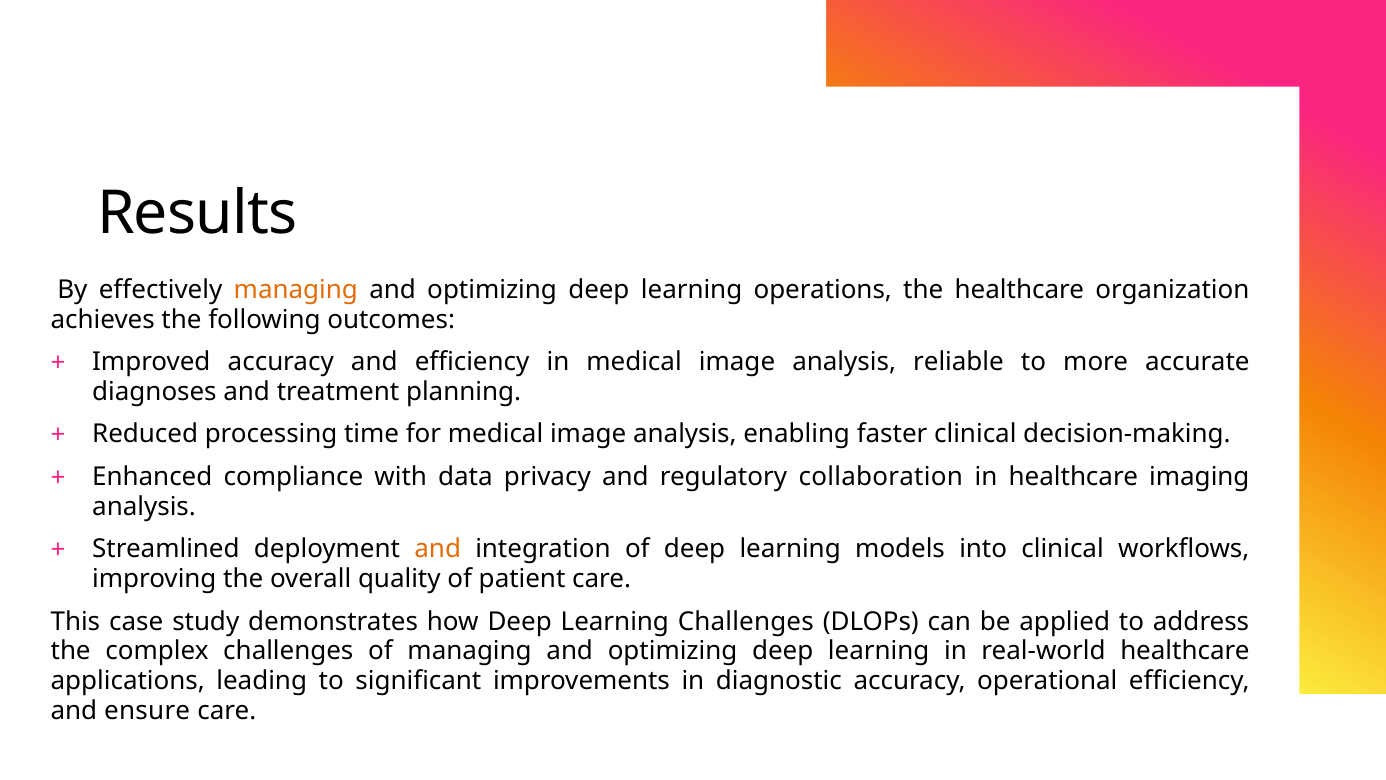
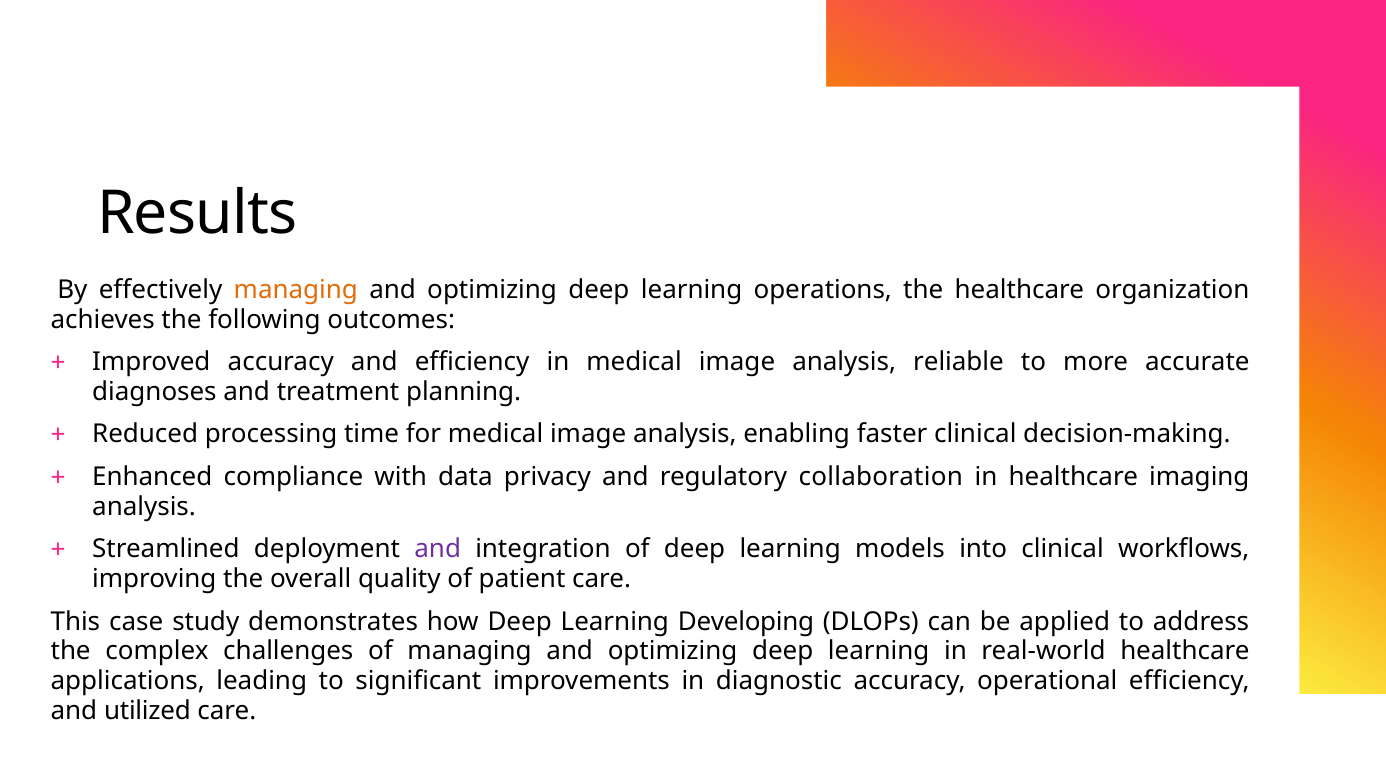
and colour: orange -> purple (438, 549)
Learning Challenges: Challenges -> Developing (746, 621)
ensure: ensure -> utilized (147, 710)
